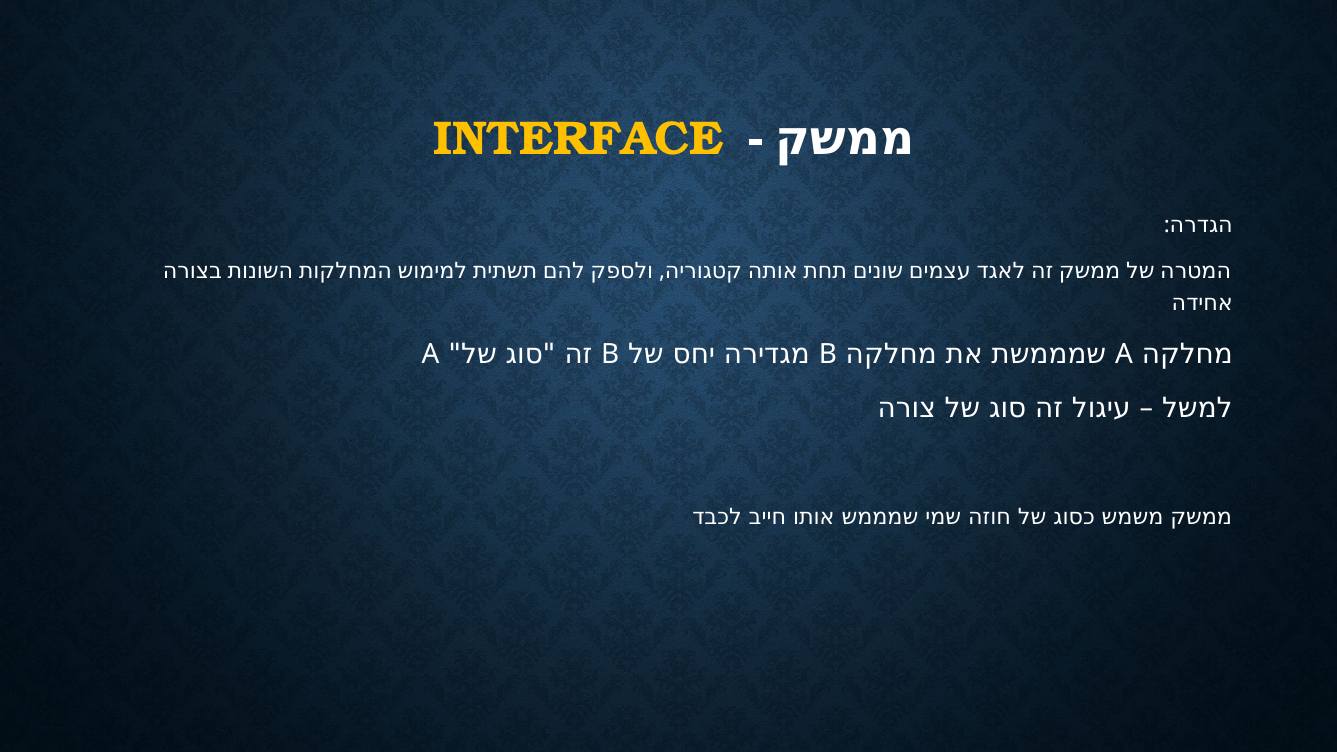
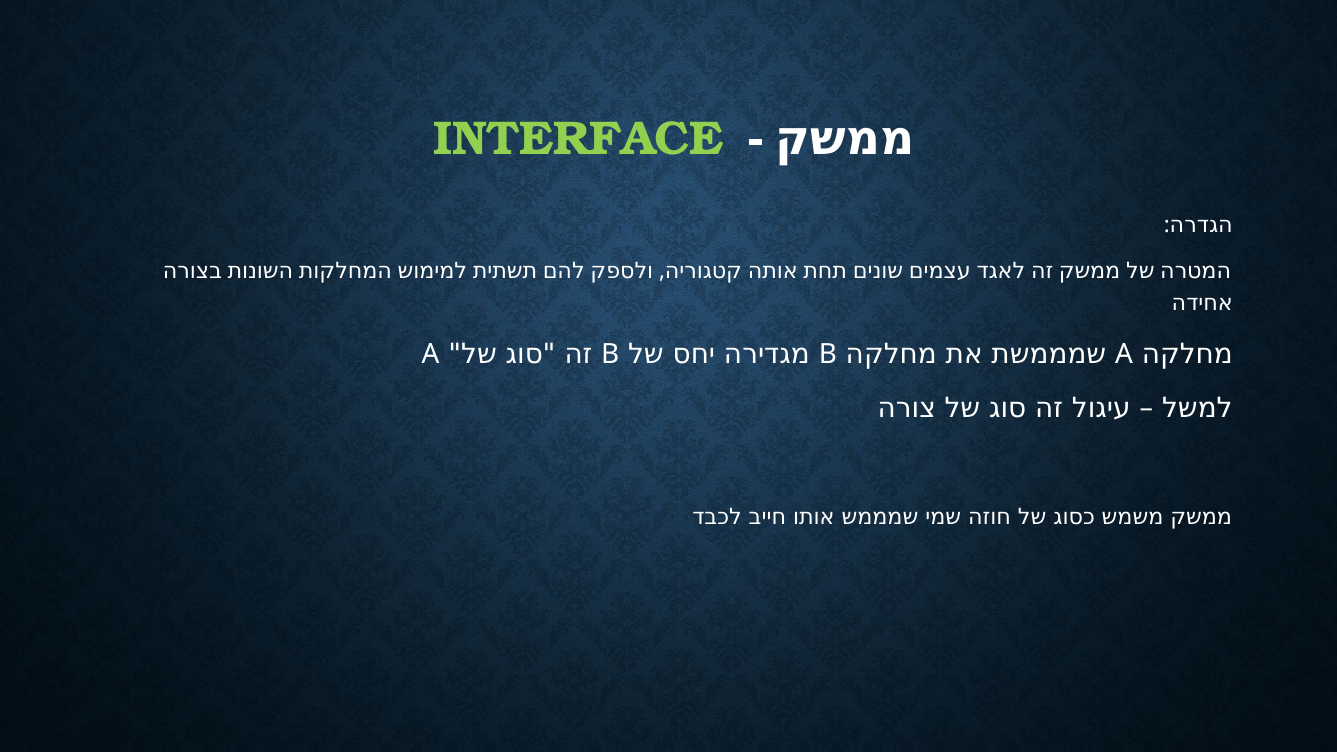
INTERFACE colour: yellow -> light green (579, 139)
